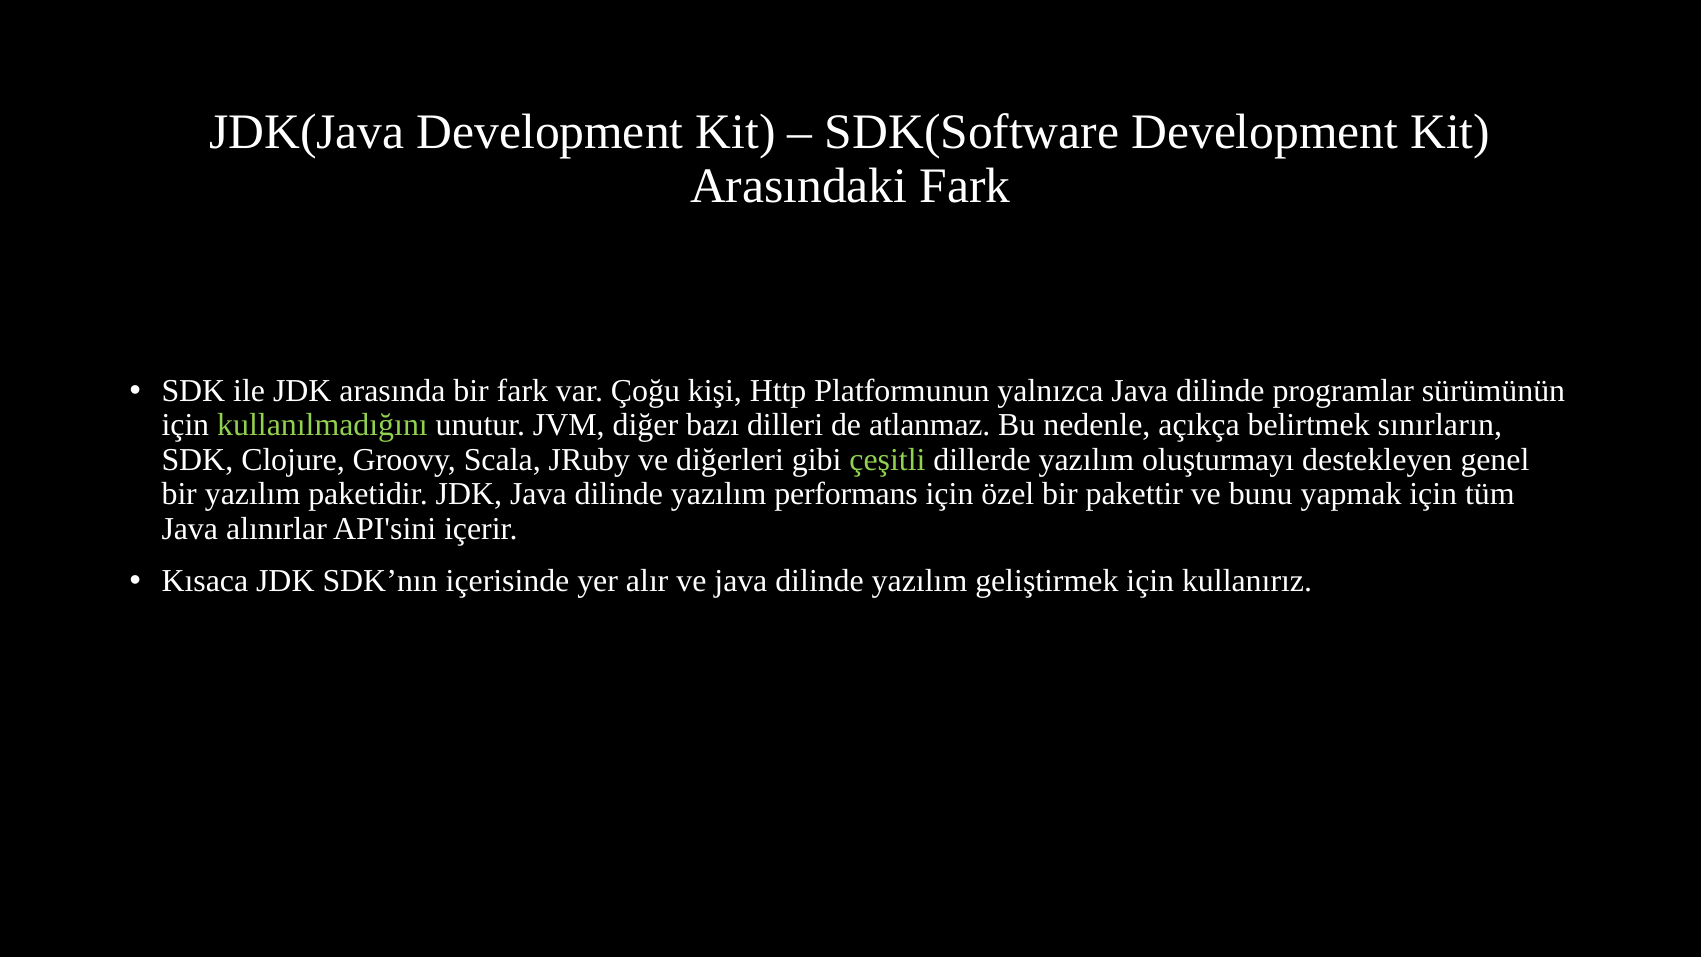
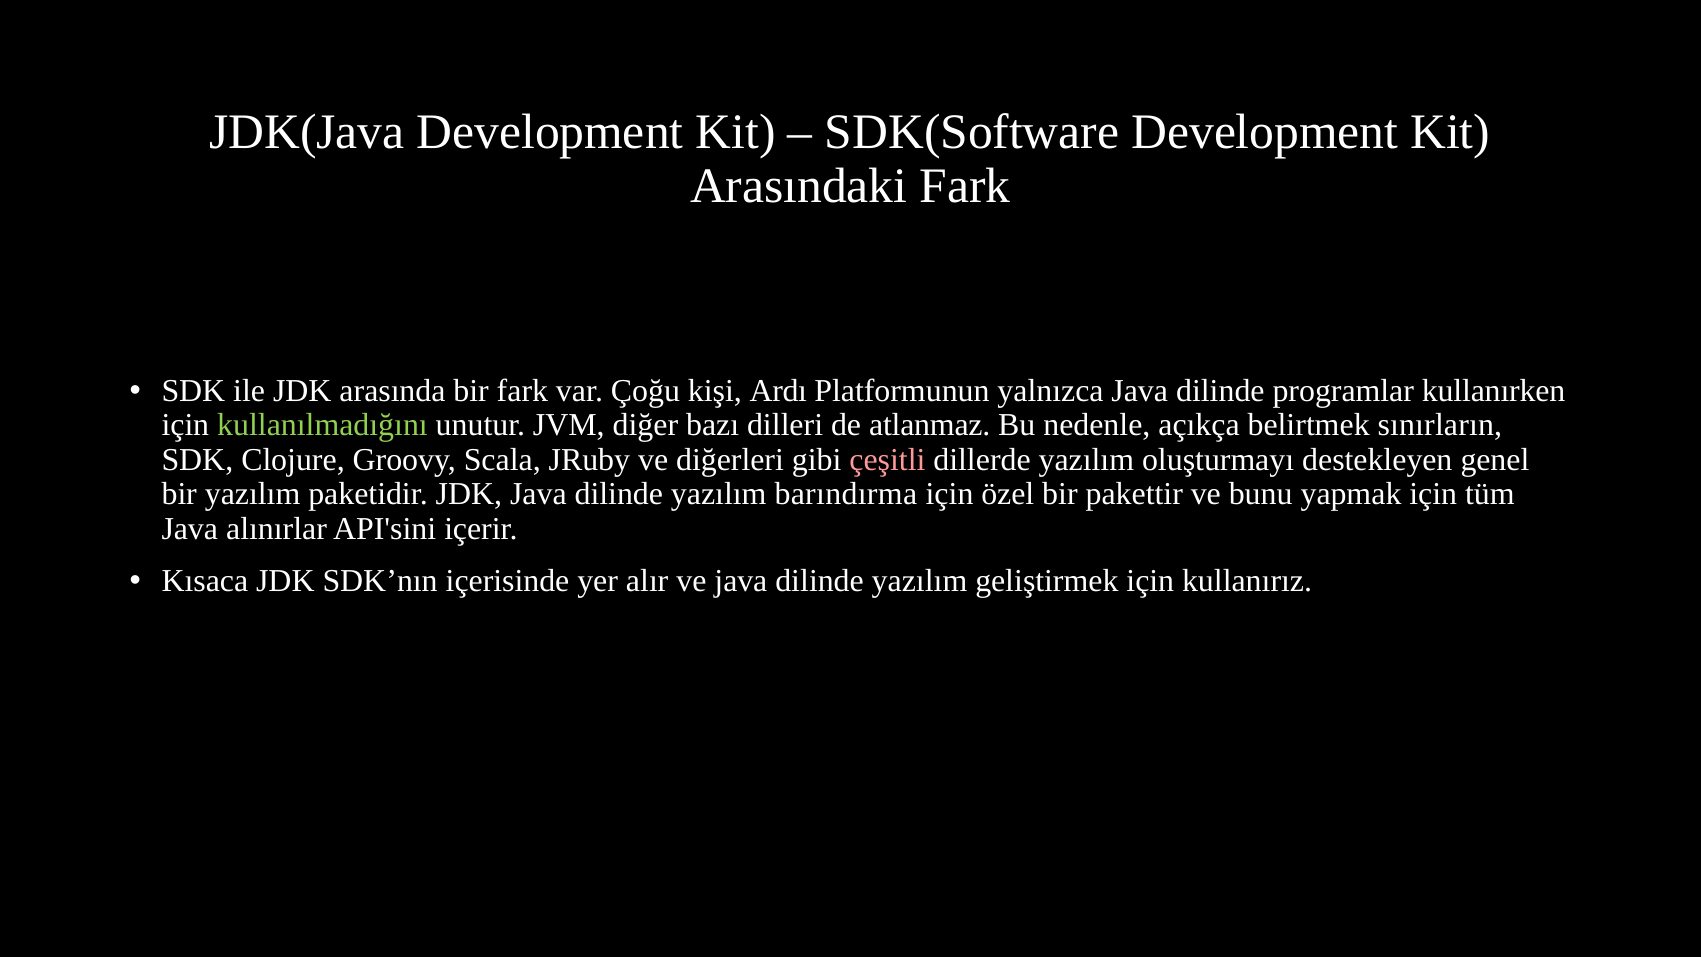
Http: Http -> Ardı (778, 391)
sürümünün: sürümünün -> kullanırken (1494, 391)
çeşitli colour: light green -> pink (887, 460)
performans: performans -> barındırma (846, 494)
